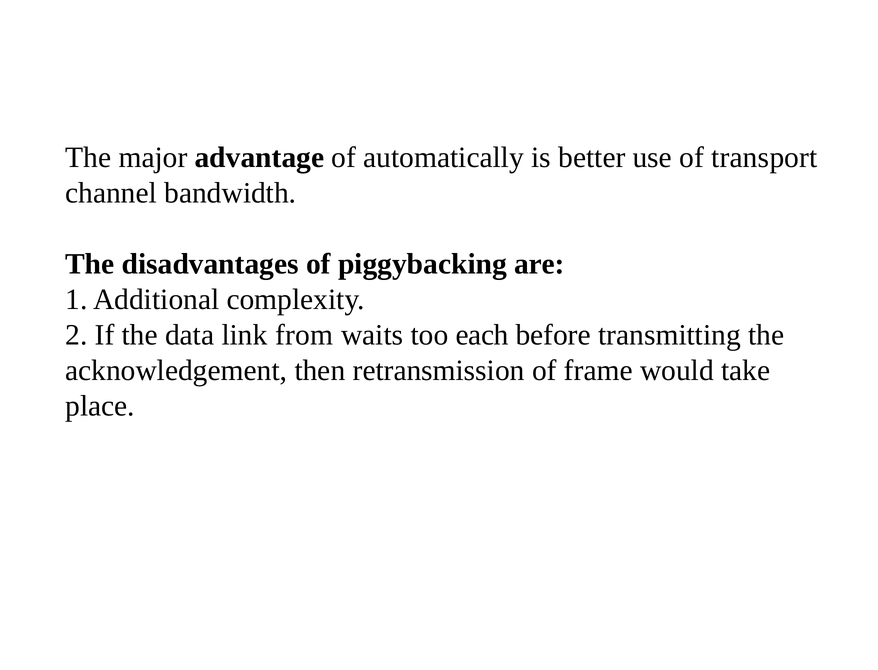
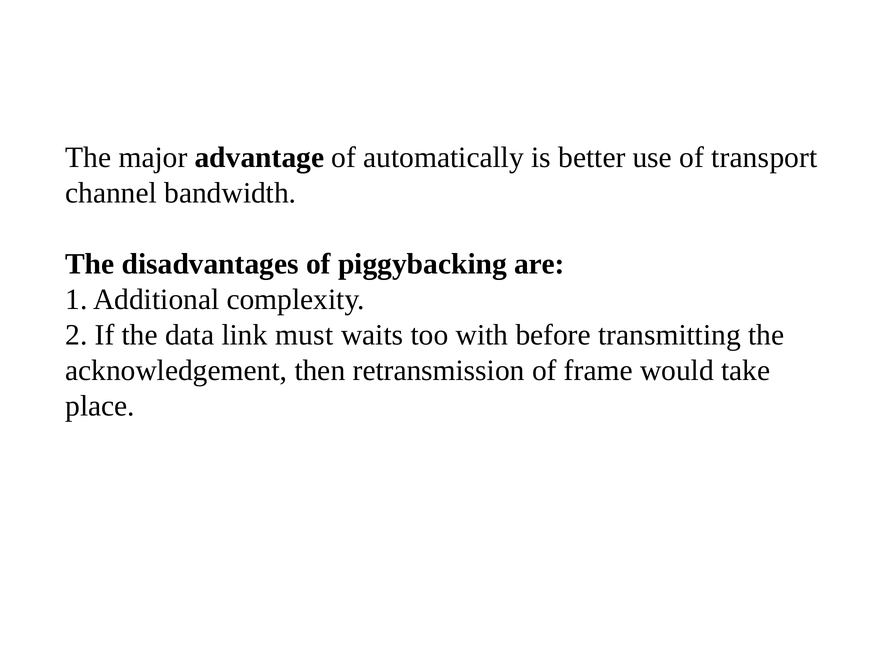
from: from -> must (304, 335)
each: each -> with (482, 335)
